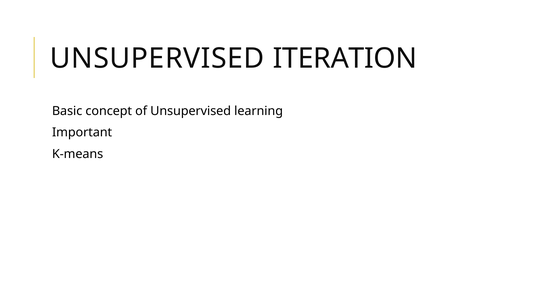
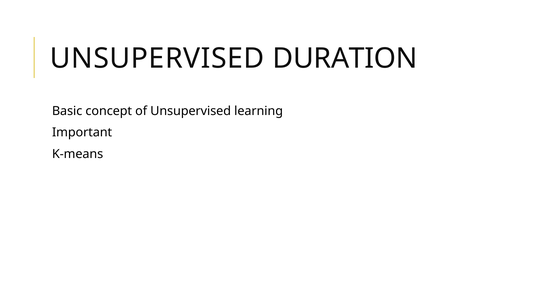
ITERATION: ITERATION -> DURATION (345, 59)
